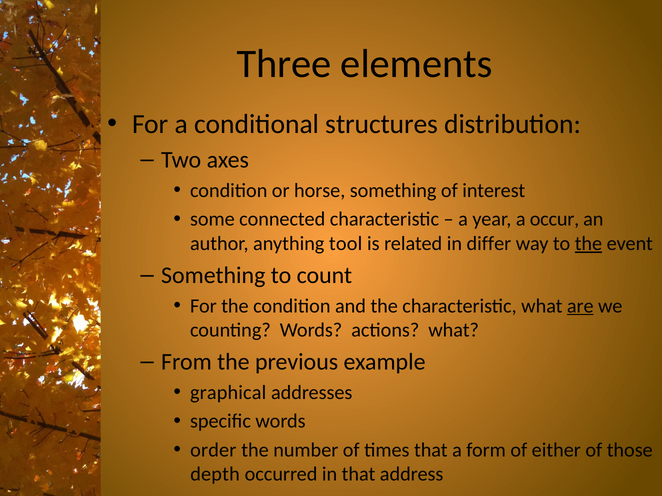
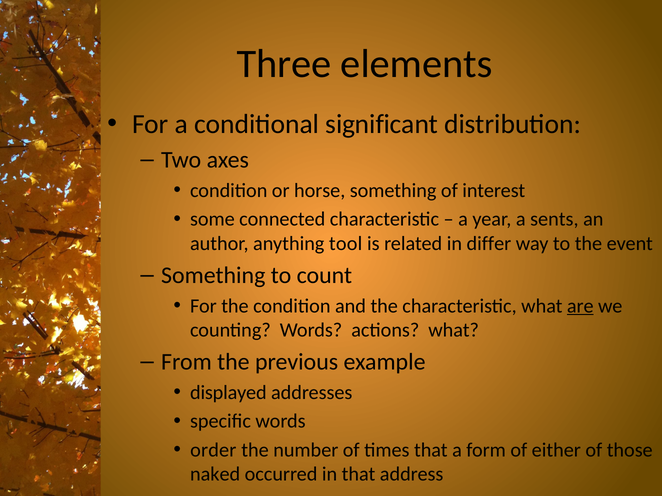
structures: structures -> significant (382, 124)
occur: occur -> sents (554, 220)
the underline: present -> none (588, 244)
graphical: graphical -> displayed (228, 393)
depth: depth -> naked (215, 475)
